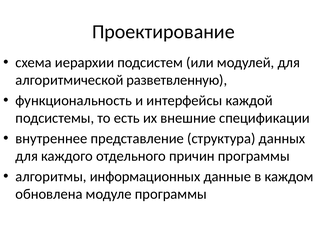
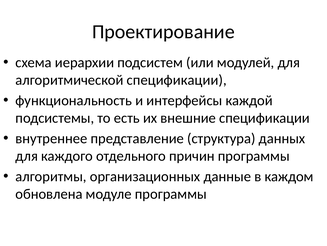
алгоритмической разветвленную: разветвленную -> спецификации (177, 80)
информационных: информационных -> организационных (145, 176)
